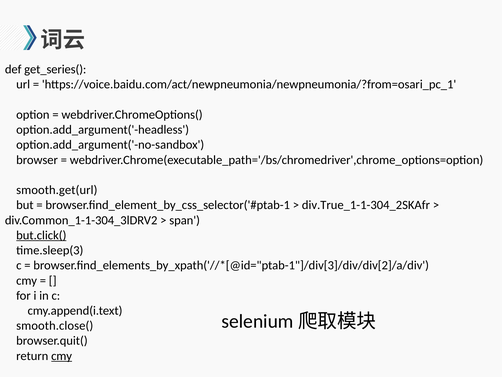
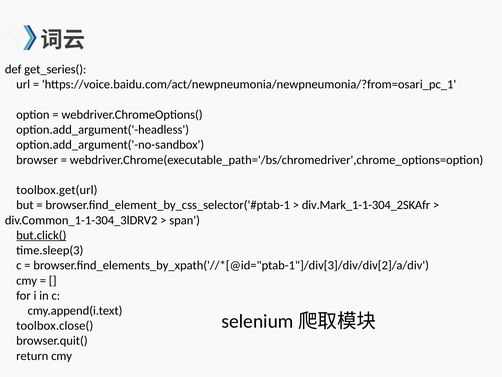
smooth.get(url: smooth.get(url -> toolbox.get(url (57, 190)
div.True_1-1-304_2SKAfr: div.True_1-1-304_2SKAfr -> div.Mark_1-1-304_2SKAfr (366, 205)
smooth.close(: smooth.close( -> toolbox.close( (55, 325)
cmy underline: present -> none (62, 355)
